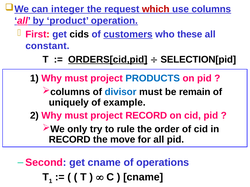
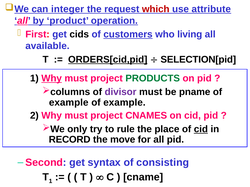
columns: columns -> attribute (211, 9)
these: these -> living (190, 34)
constant: constant -> available (47, 46)
Why underline: none -> present (52, 79)
PRODUCTS colour: blue -> green (153, 79)
divisor colour: blue -> purple (121, 92)
remain: remain -> pname (195, 92)
uniquely: uniquely -> example (69, 103)
project RECORD: RECORD -> CNAMES (146, 116)
order: order -> place (167, 129)
cid underline: none -> present (201, 129)
get cname: cname -> syntax (104, 163)
operations: operations -> consisting (163, 163)
